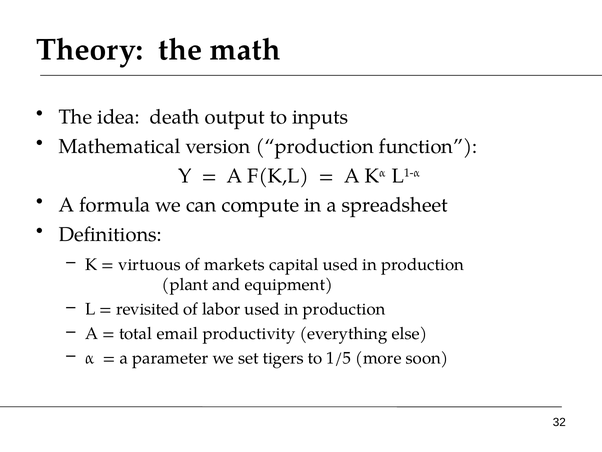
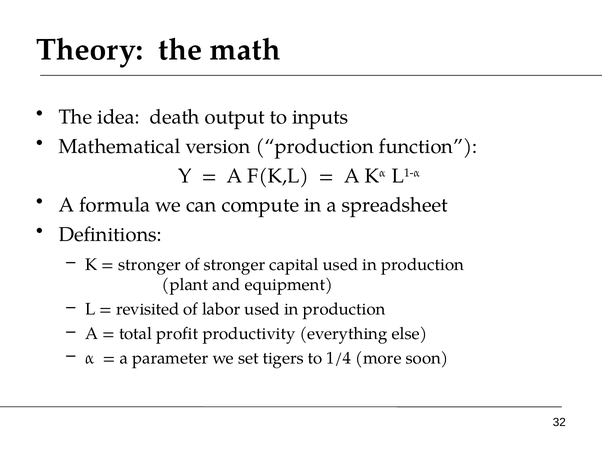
virtuous: virtuous -> stronger (150, 264)
of markets: markets -> stronger (235, 264)
email: email -> profit (177, 333)
1/5: 1/5 -> 1/4 (339, 358)
